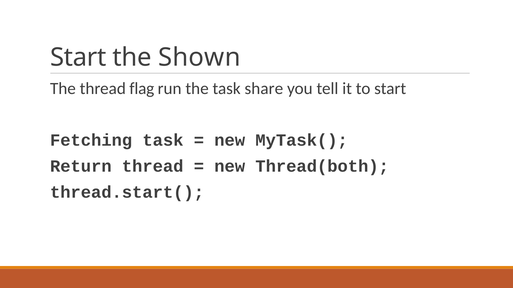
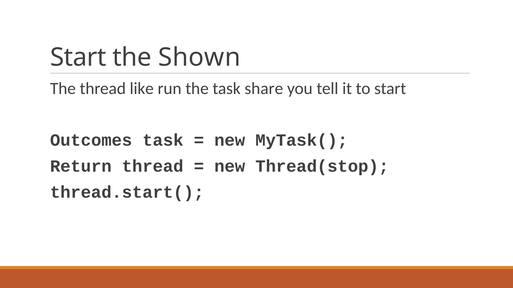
flag: flag -> like (142, 89)
Fetching: Fetching -> Outcomes (91, 141)
Thread(both: Thread(both -> Thread(stop (322, 167)
